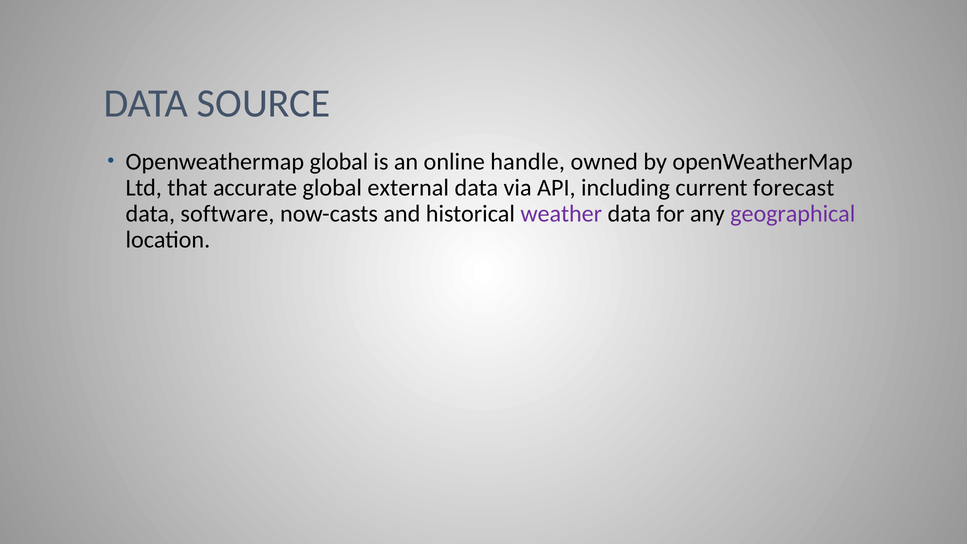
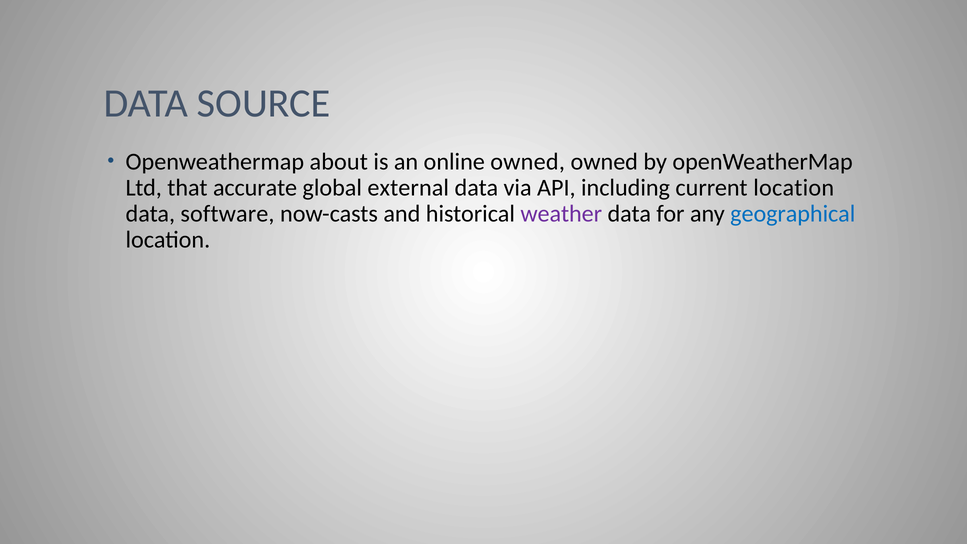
Openweathermap global: global -> about (339, 162)
online handle: handle -> owned (528, 162)
current forecast: forecast -> location (794, 188)
geographical colour: purple -> blue (793, 214)
